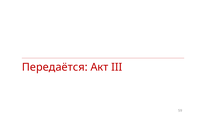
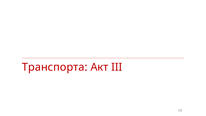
Передаётся: Передаётся -> Транспорта (55, 67)
